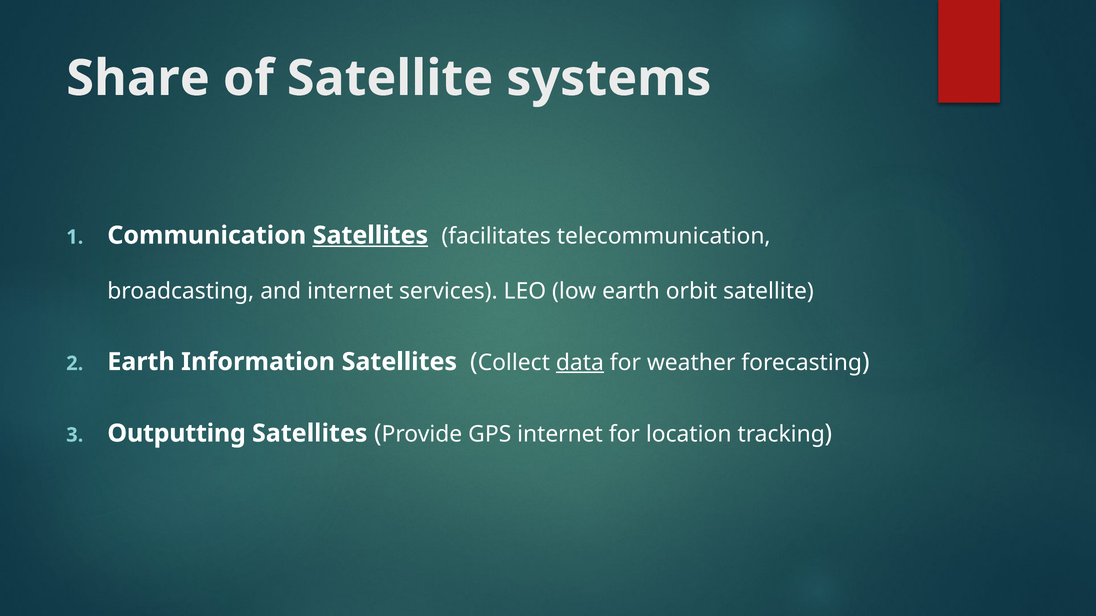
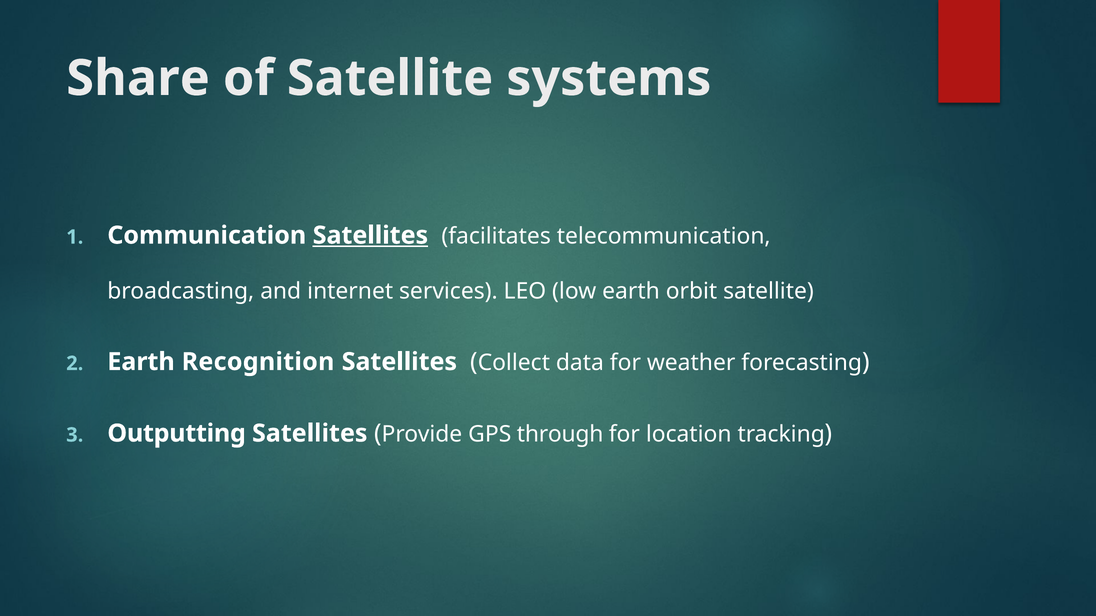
Information: Information -> Recognition (258, 362)
data underline: present -> none (580, 363)
GPS internet: internet -> through (560, 434)
